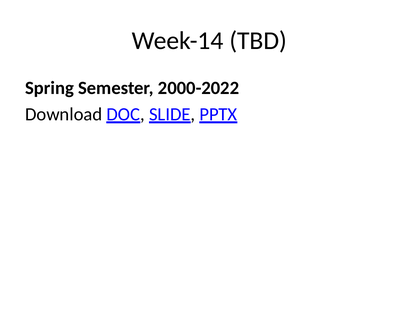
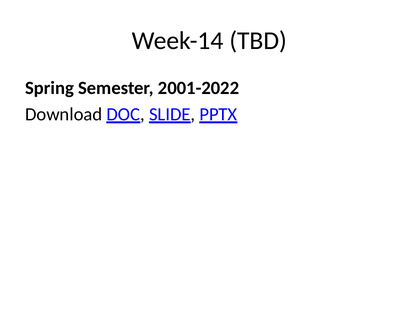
2000-2022: 2000-2022 -> 2001-2022 (199, 88)
